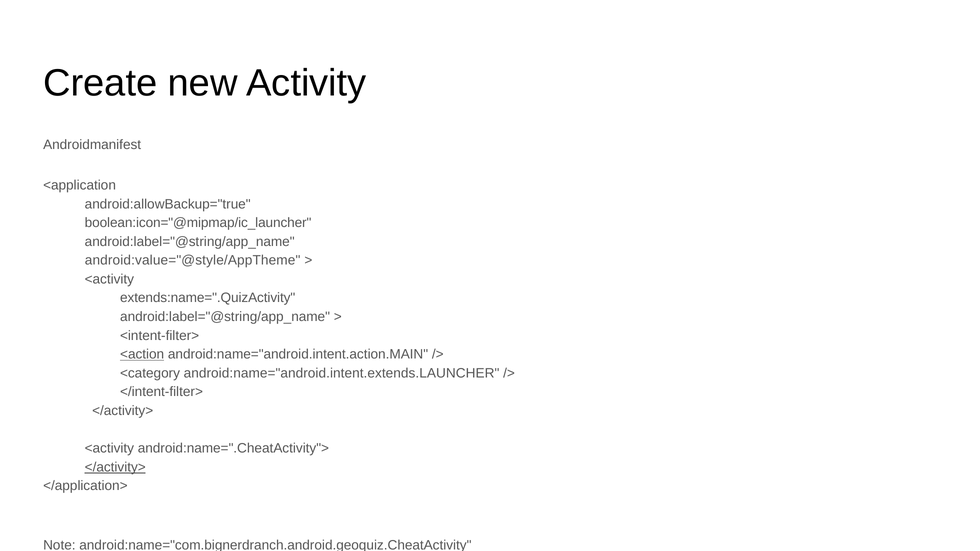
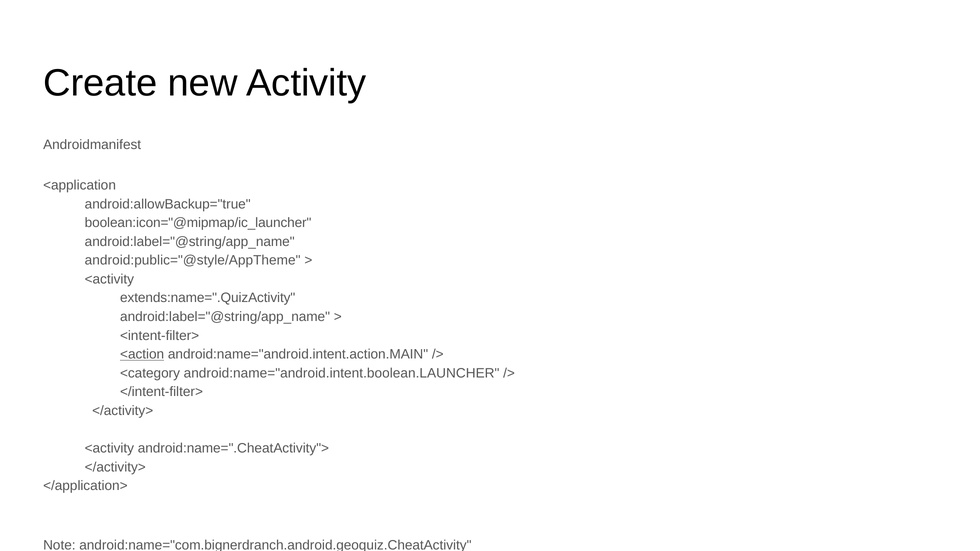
android:value="@style/AppTheme: android:value="@style/AppTheme -> android:public="@style/AppTheme (193, 261)
android:name="android.intent.extends.LAUNCHER: android:name="android.intent.extends.LAUNCHER -> android:name="android.intent.boolean.LAUNCHER (342, 373)
</activity> underline: present -> none (115, 467)
